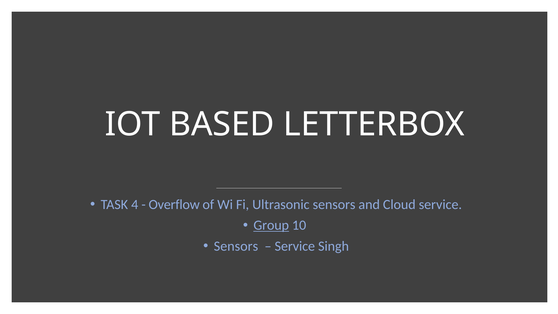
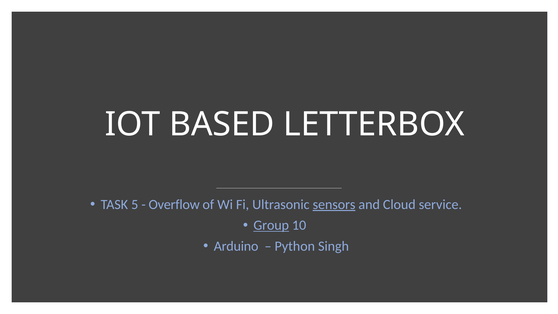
4: 4 -> 5 (135, 204)
sensors underline: none -> present (334, 204)
Sensors: Sensors -> Arduino (236, 246)
Service: Service -> Python (295, 246)
